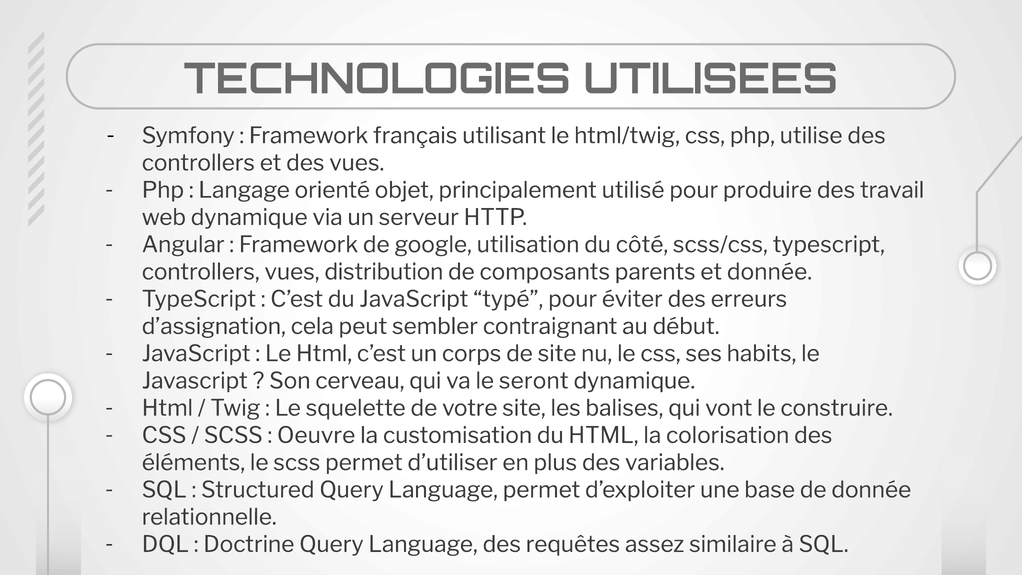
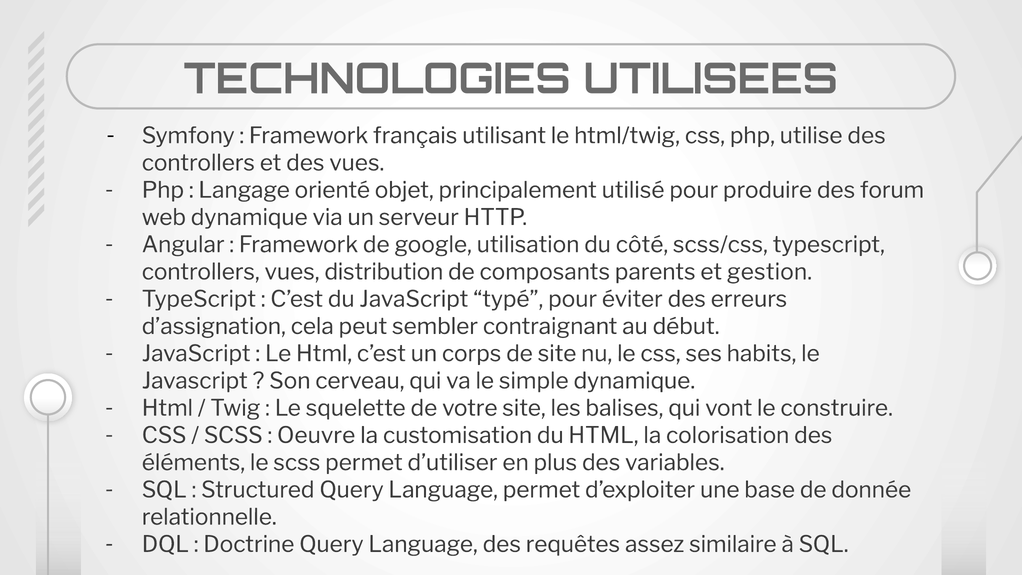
travail: travail -> forum (892, 190)
et donnée: donnée -> gestion (769, 272)
seront: seront -> simple (534, 381)
